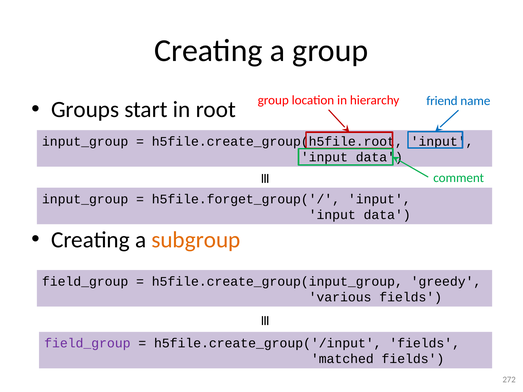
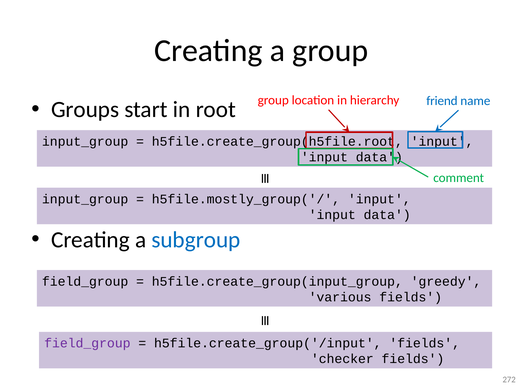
h5file.forget_group('/: h5file.forget_group('/ -> h5file.mostly_group('/ (246, 199)
subgroup colour: orange -> blue (196, 240)
matched: matched -> checker (342, 359)
